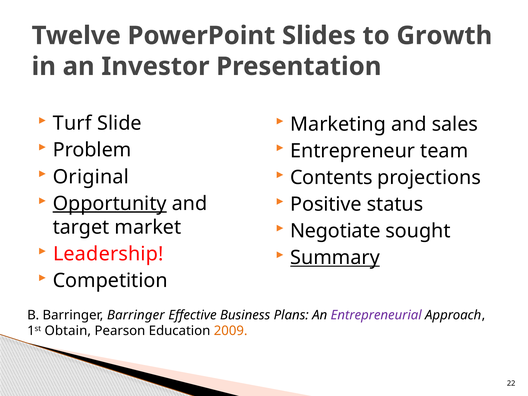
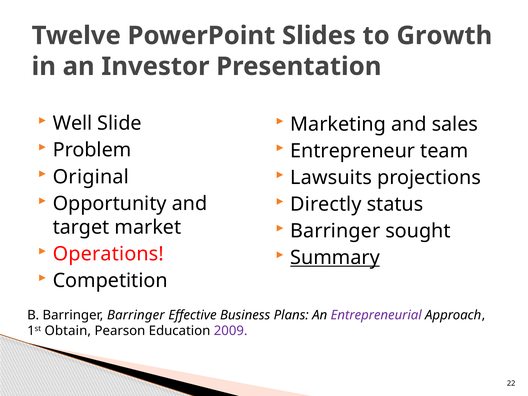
Turf: Turf -> Well (73, 123)
Contents: Contents -> Lawsuits (331, 178)
Opportunity underline: present -> none (110, 204)
Positive: Positive -> Directly (326, 204)
Negotiate: Negotiate -> Barringer (335, 231)
Leadership: Leadership -> Operations (108, 254)
2009 colour: orange -> purple (231, 331)
